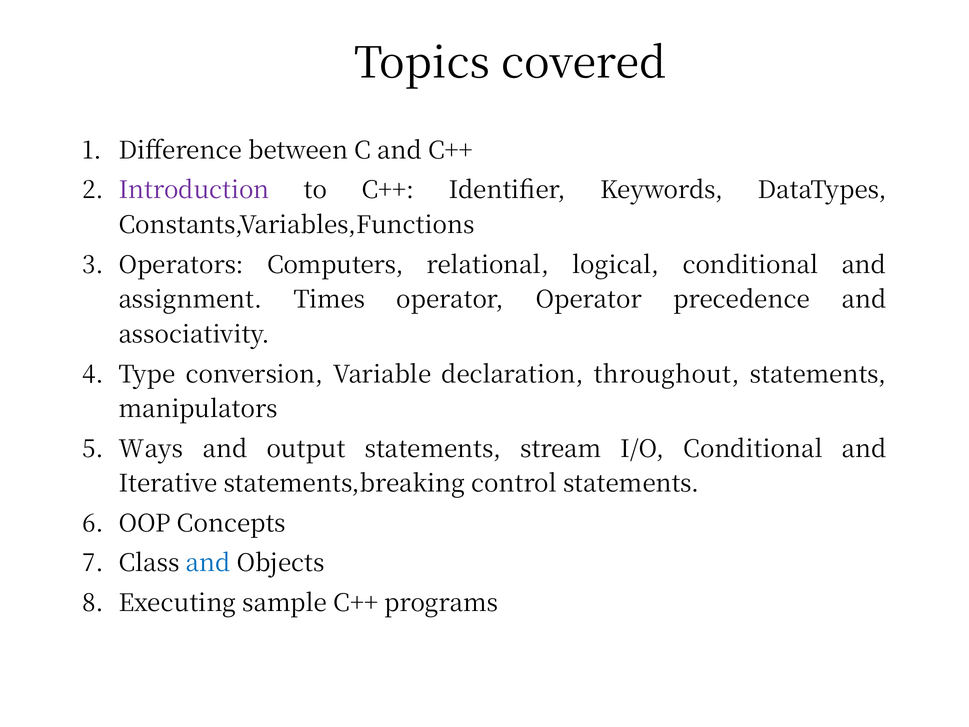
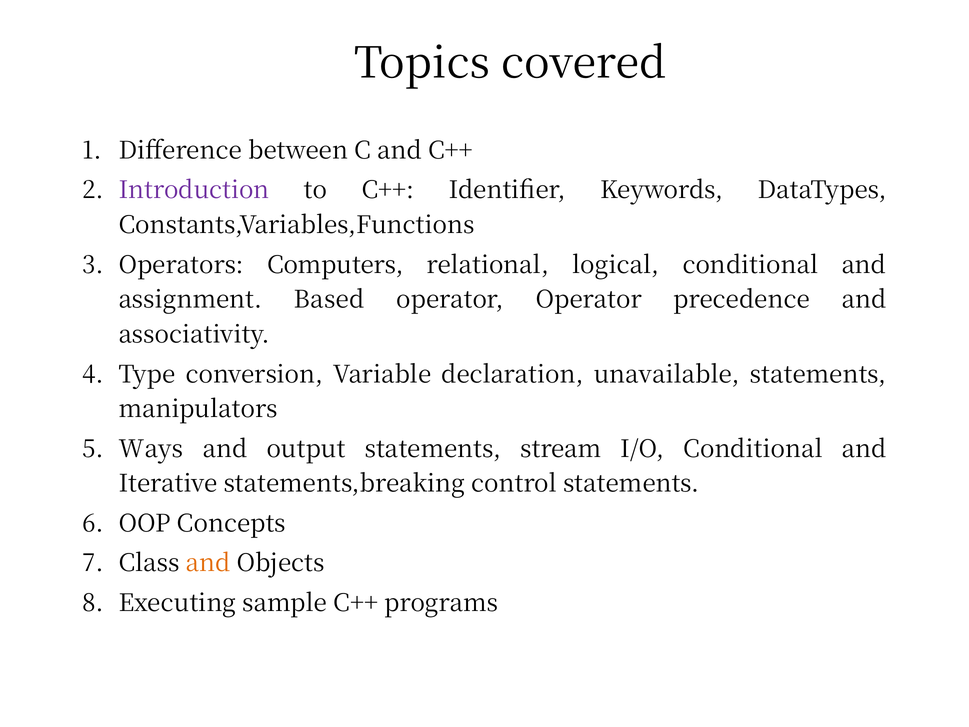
Times: Times -> Based (329, 300)
throughout: throughout -> unavailable (667, 374)
and colour: blue -> orange (208, 563)
